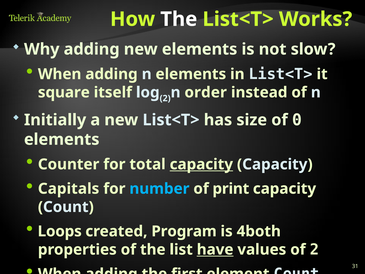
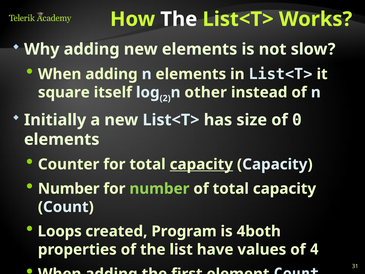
order: order -> other (206, 92)
Capitals: Capitals -> Number (69, 189)
number colour: light blue -> light green (159, 189)
of print: print -> total (231, 189)
have underline: present -> none (215, 249)
of 2: 2 -> 4 (314, 249)
